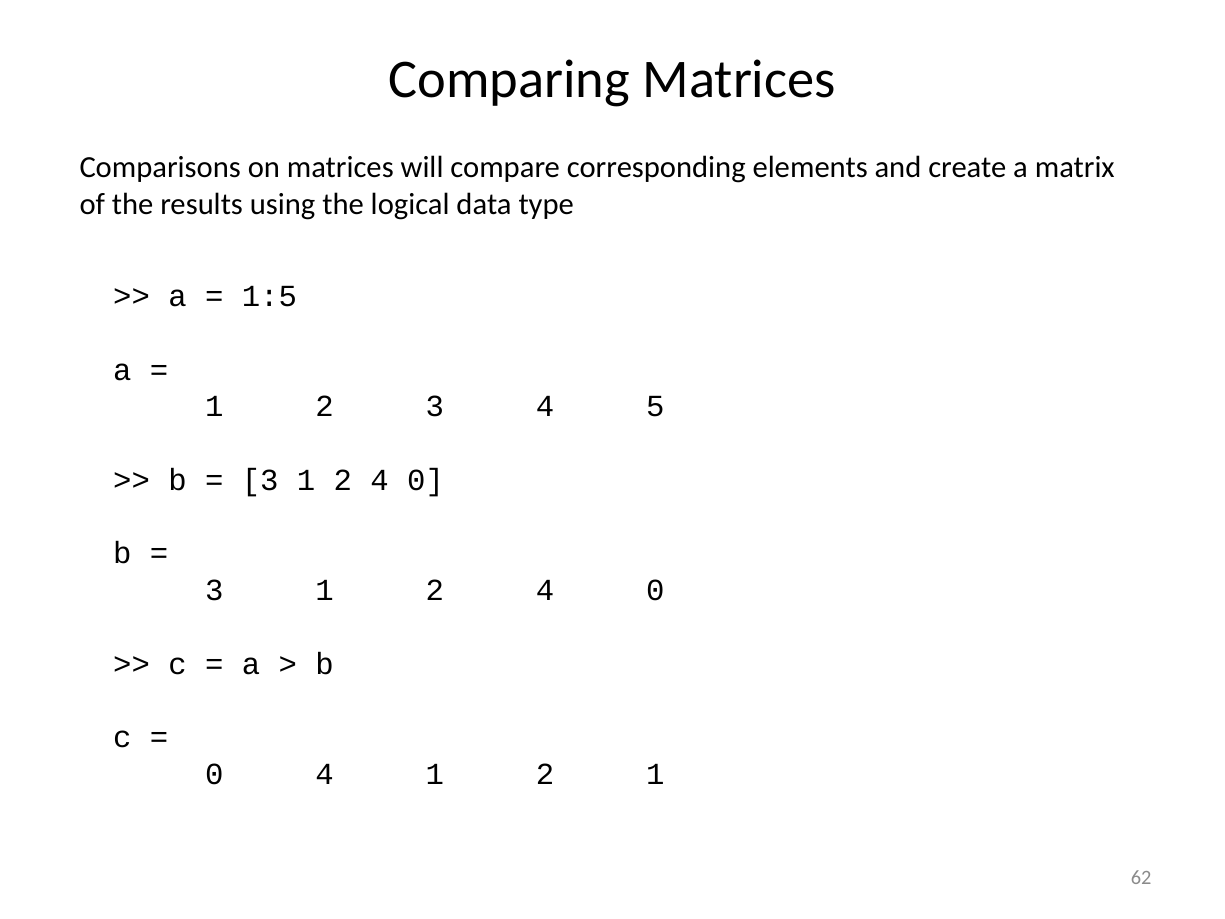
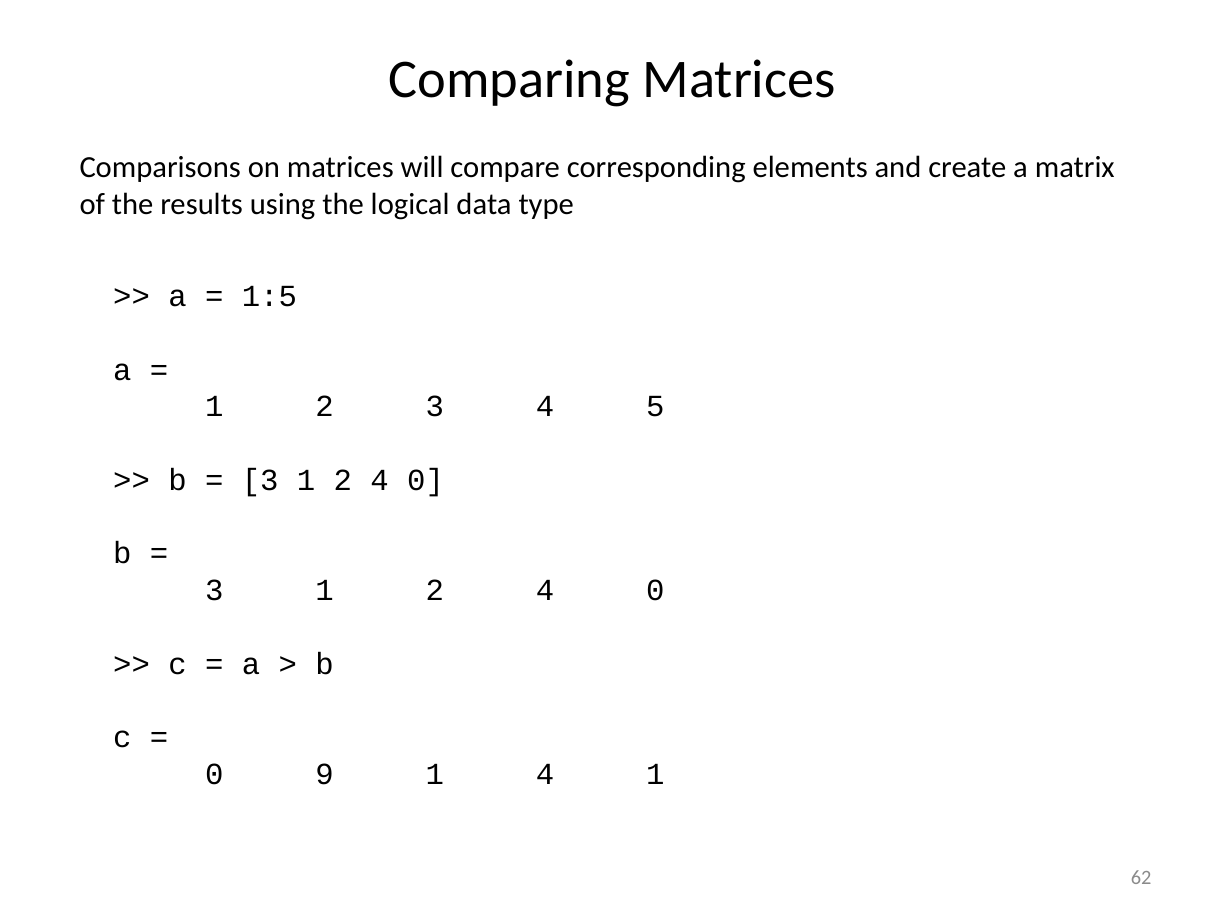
0 4: 4 -> 9 (325, 774)
2: 2 -> 4 (545, 774)
